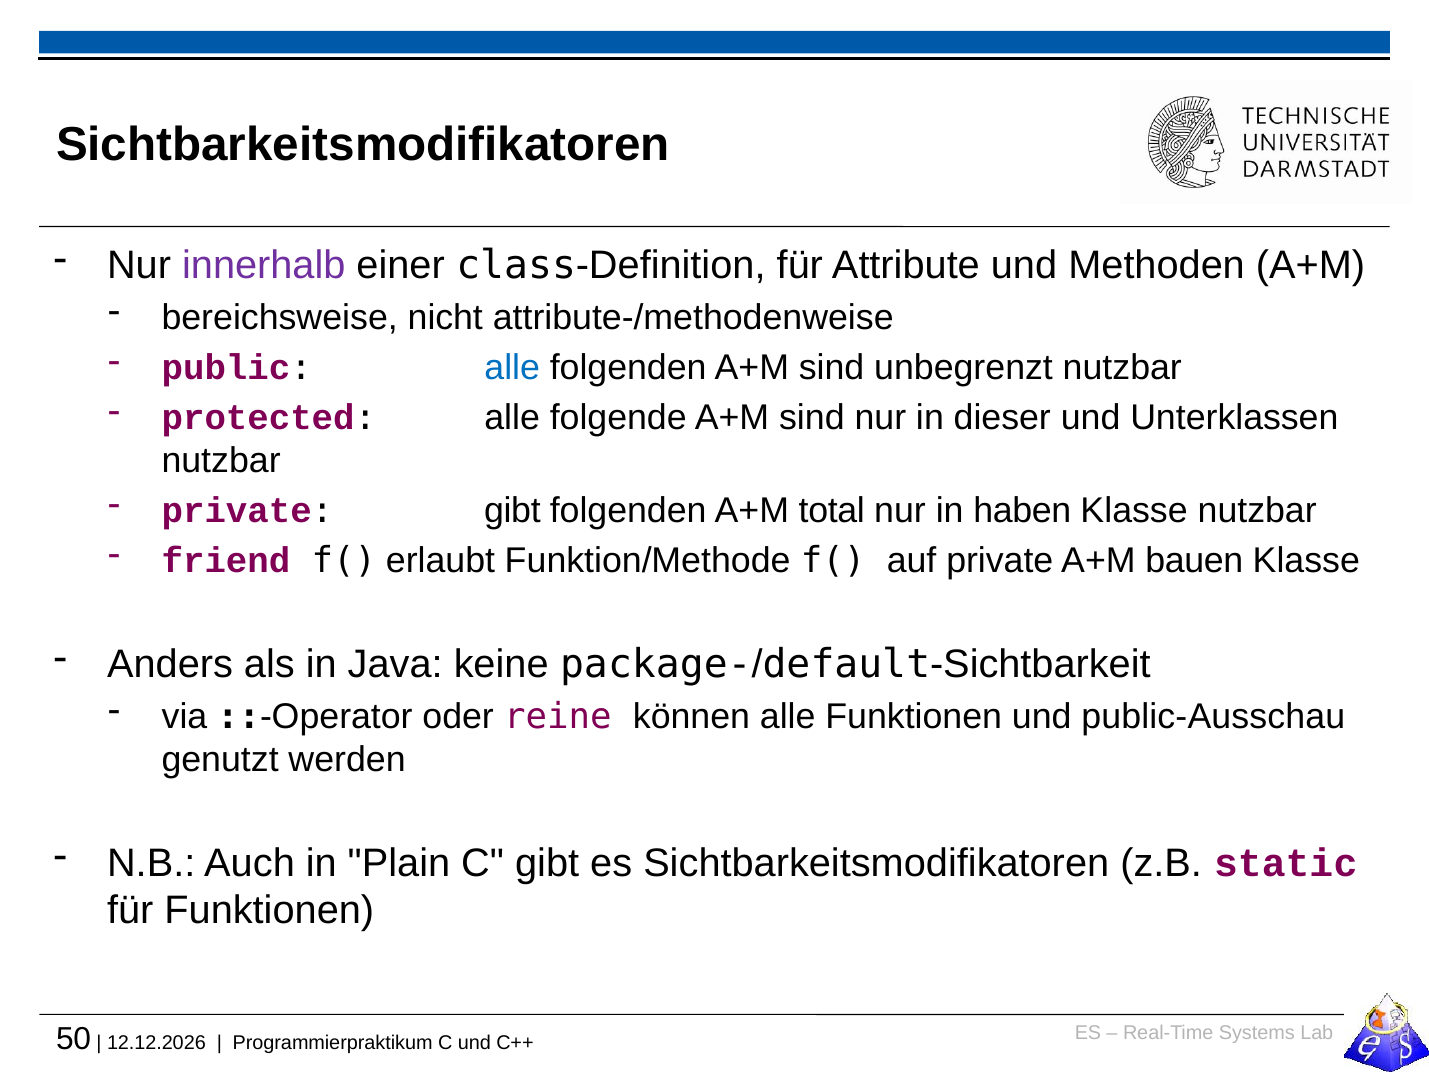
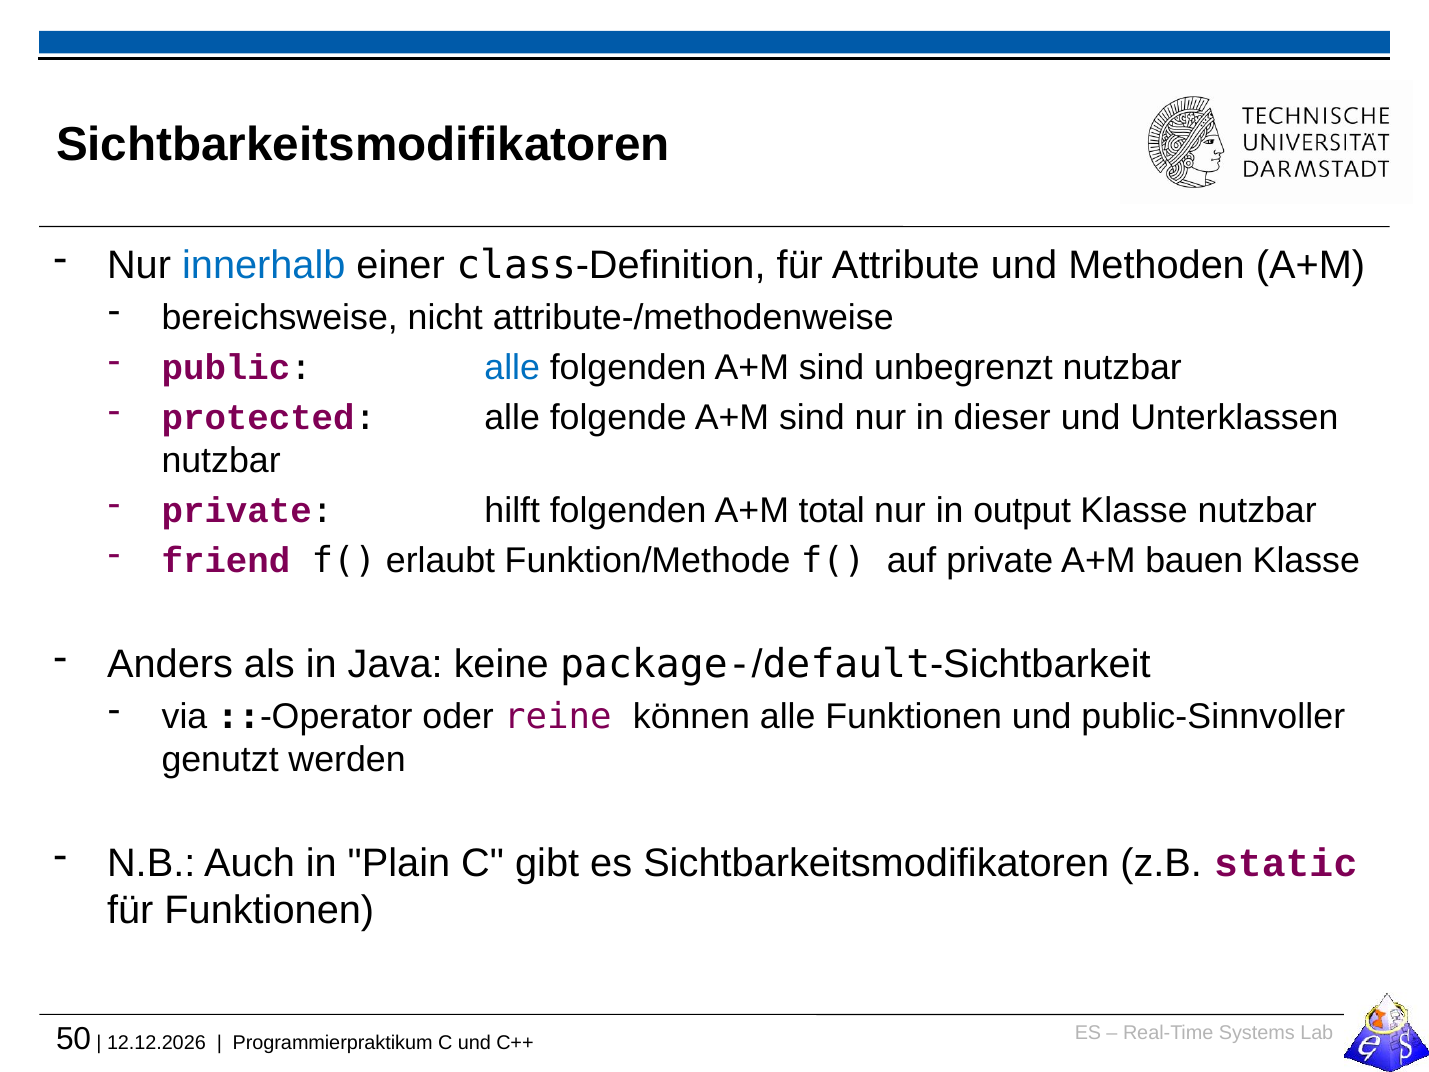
innerhalb colour: purple -> blue (264, 266)
private gibt: gibt -> hilft (512, 511)
haben: haben -> output (1022, 511)
public-Ausschau: public-Ausschau -> public-Sinnvoller (1213, 716)
